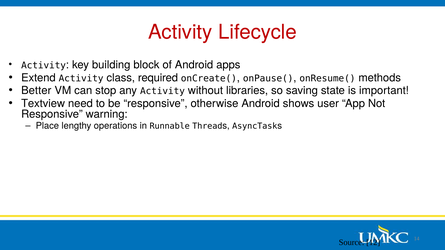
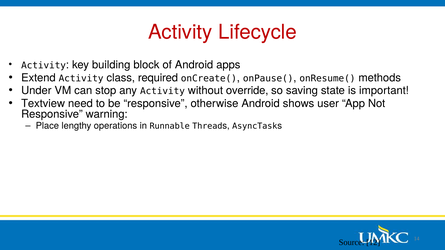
Better: Better -> Under (36, 91)
libraries: libraries -> override (247, 91)
